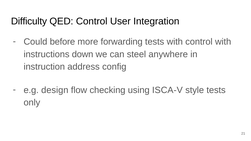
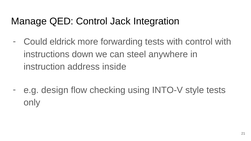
Difficulty: Difficulty -> Manage (29, 21)
User: User -> Jack (120, 21)
before: before -> eldrick (62, 42)
config: config -> inside (114, 67)
ISCA-V: ISCA-V -> INTO-V (167, 90)
